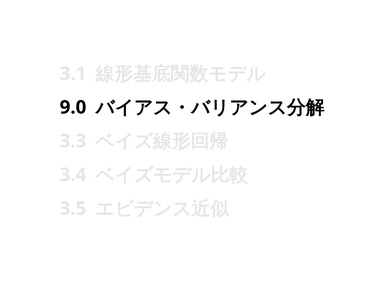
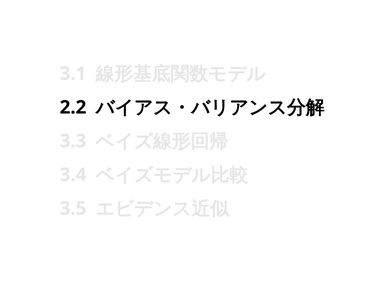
9.0: 9.0 -> 2.2 (73, 107)
